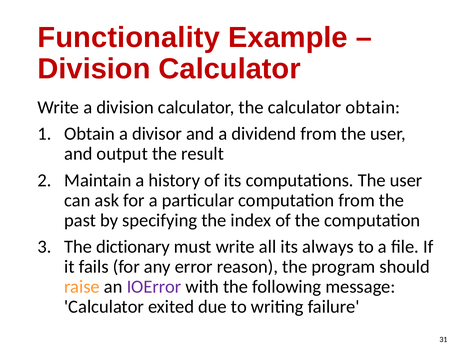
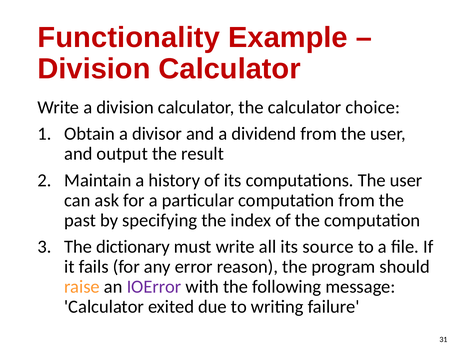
calculator obtain: obtain -> choice (373, 107)
always: always -> source (328, 247)
